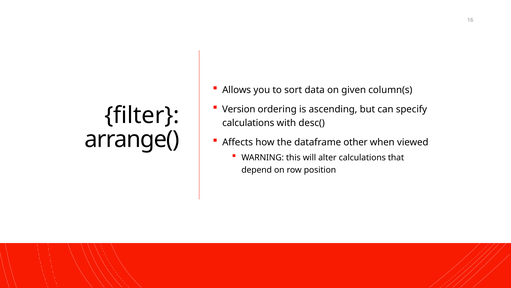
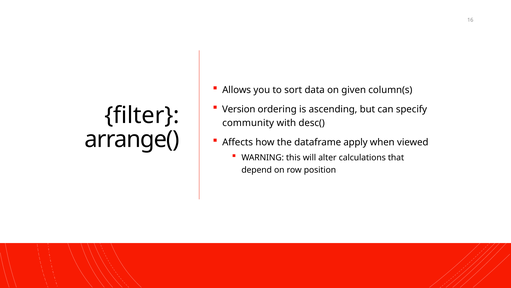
calculations: calculations -> community (248, 123)
other: other -> apply (356, 142)
